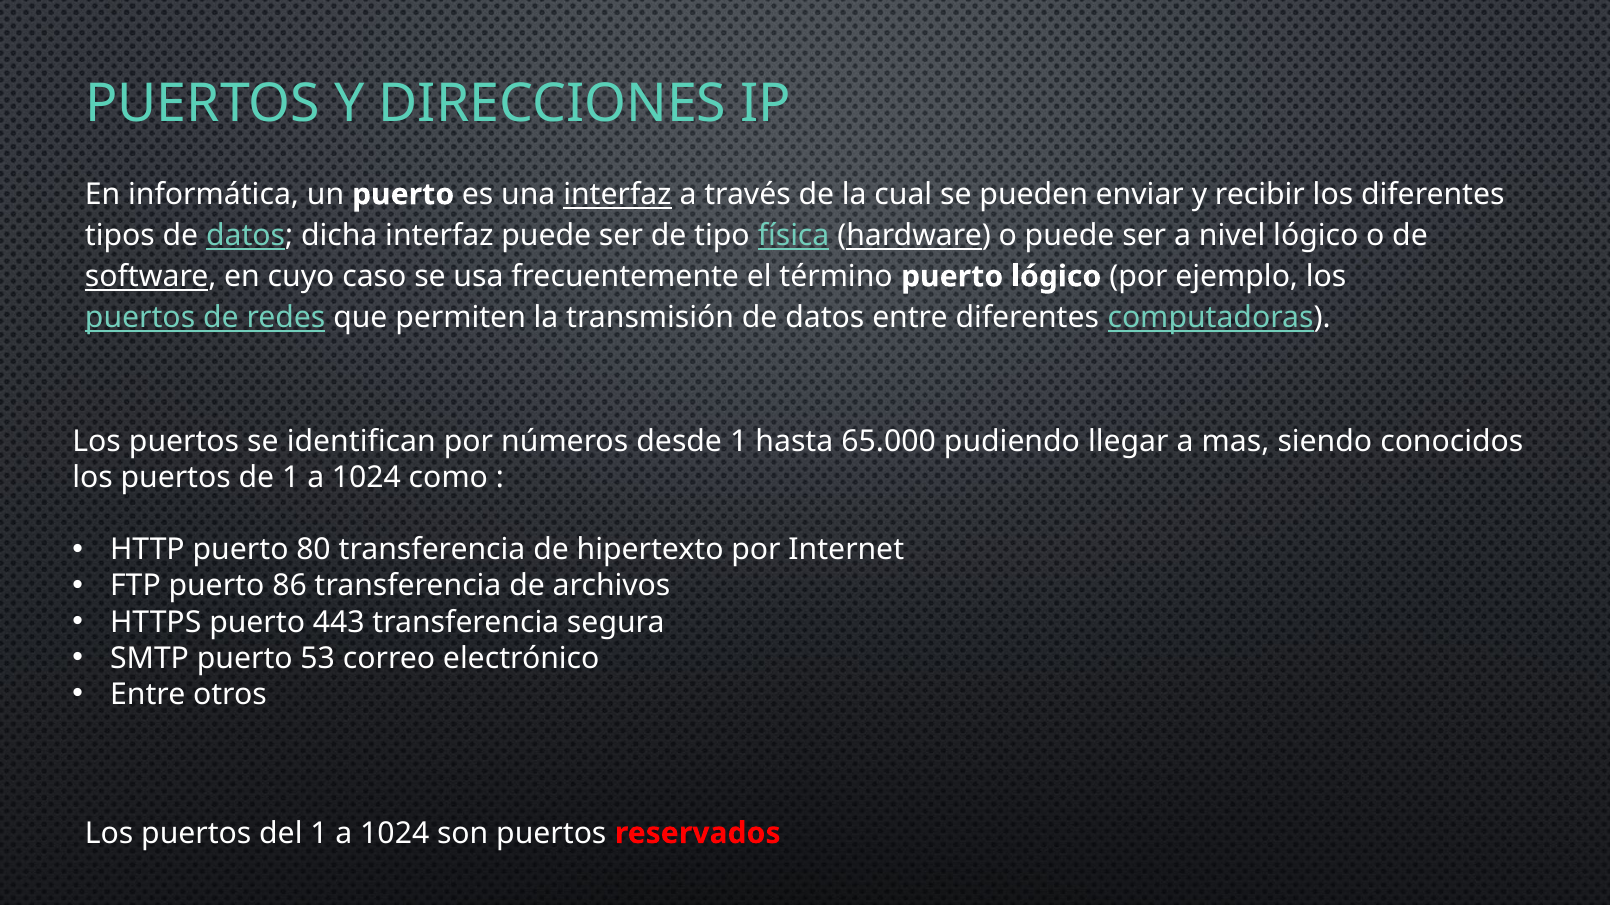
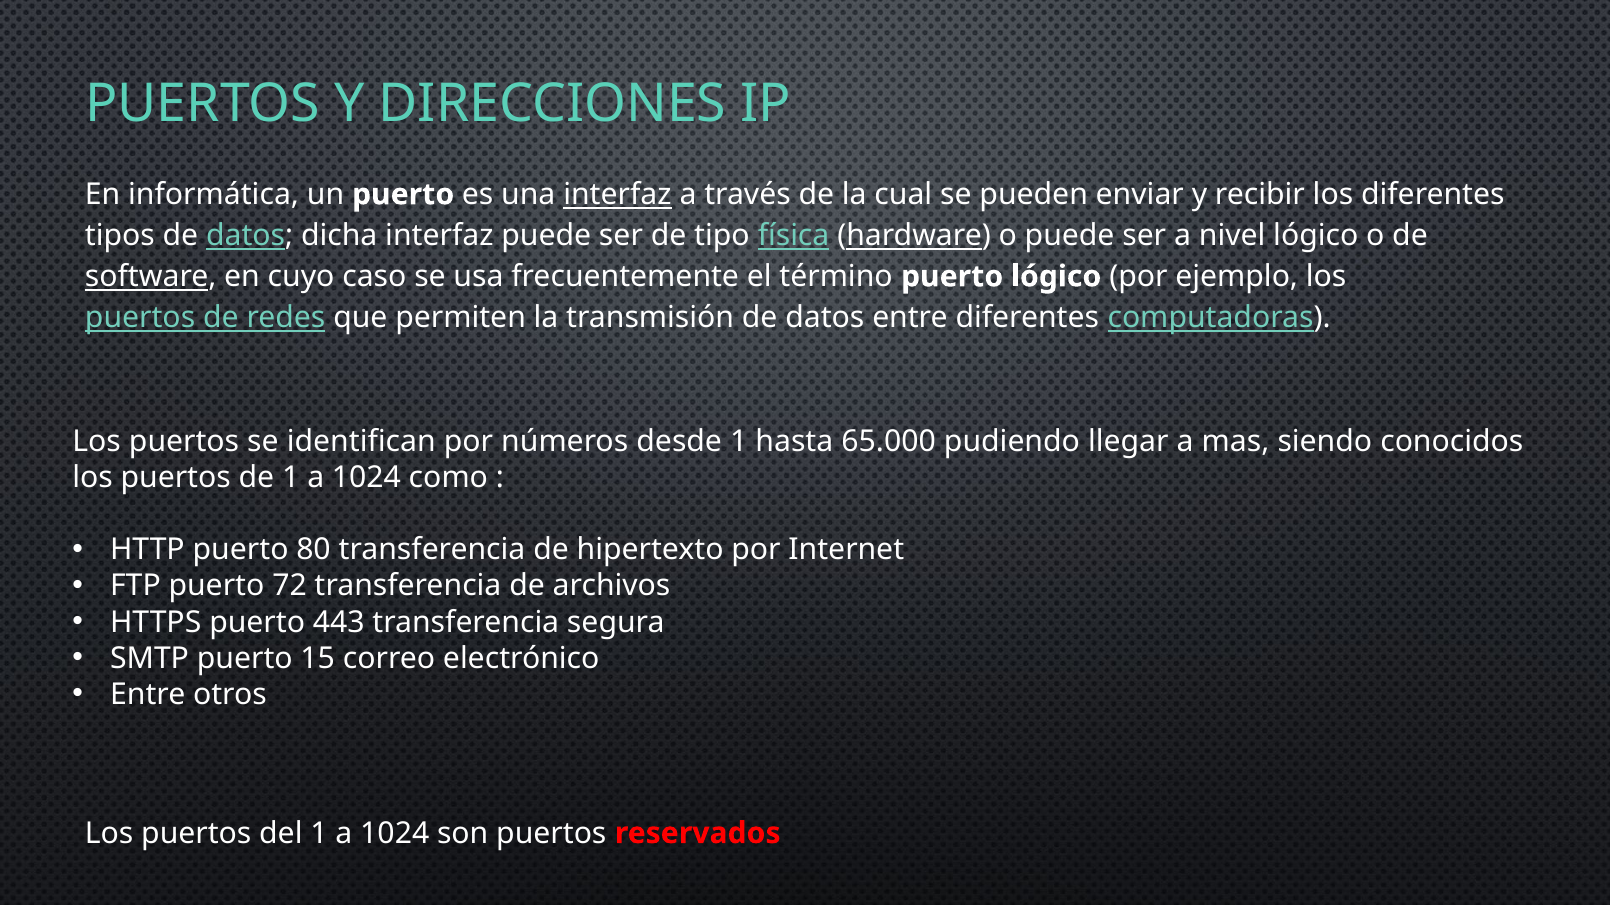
86: 86 -> 72 (290, 586)
53: 53 -> 15 (318, 659)
